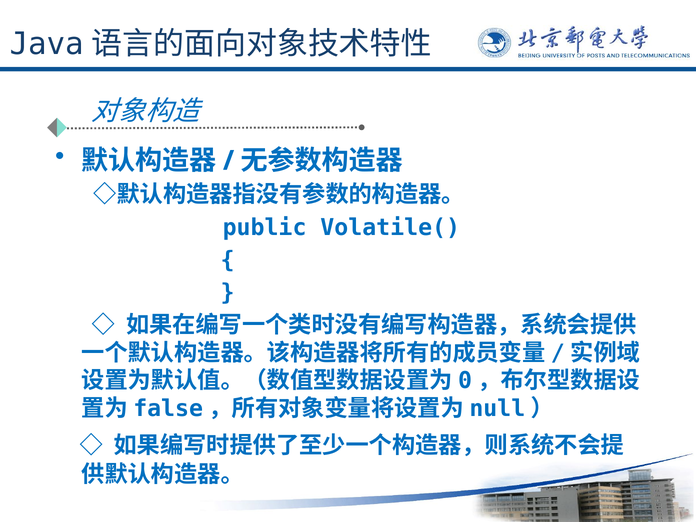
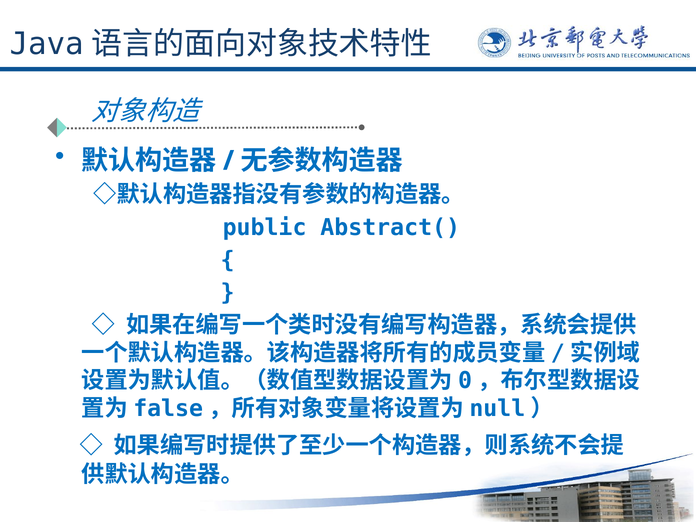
Volatile(: Volatile( -> Abstract( (390, 228)
